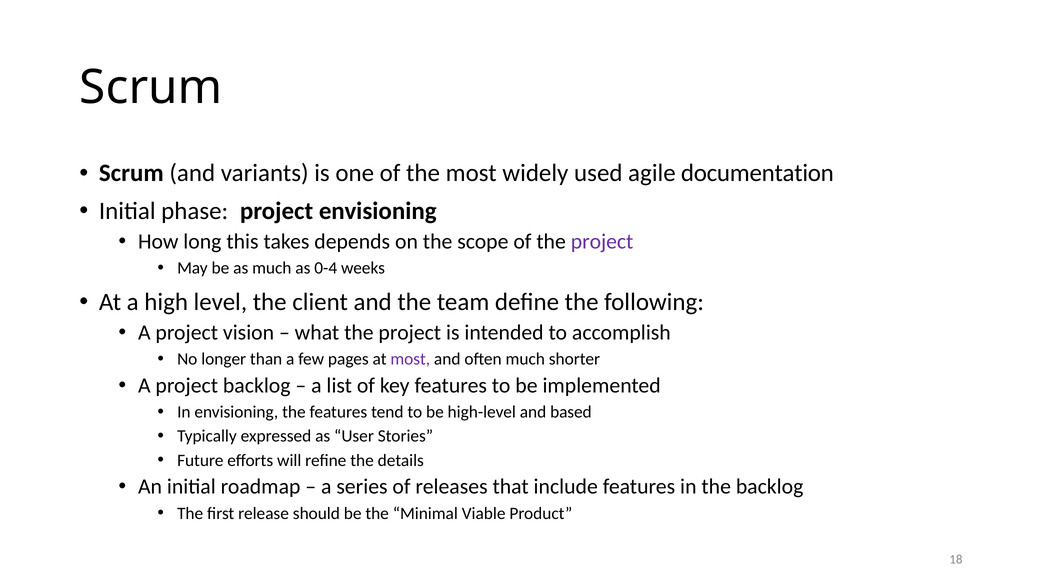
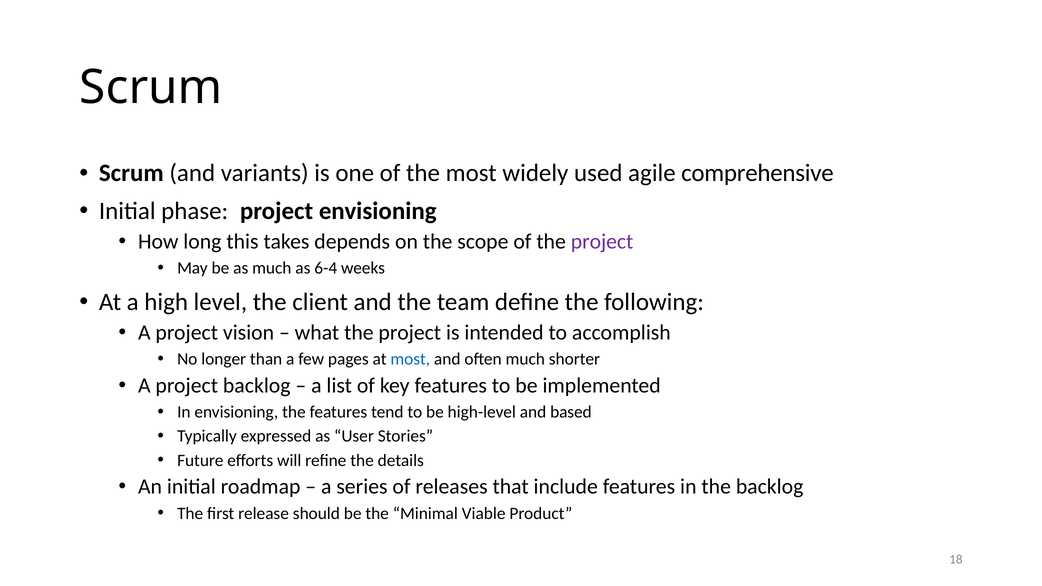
documentation: documentation -> comprehensive (757, 173)
0-4: 0-4 -> 6-4 (326, 268)
most colour: purple -> blue (410, 359)
